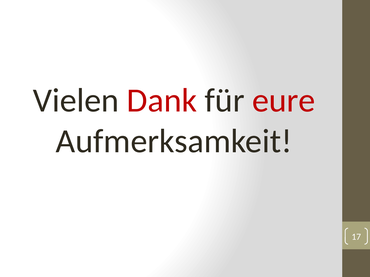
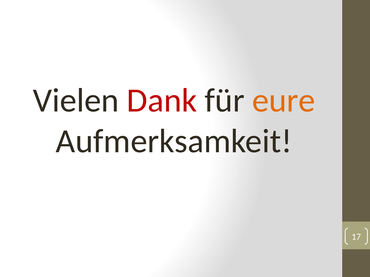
eure colour: red -> orange (284, 101)
